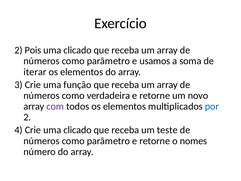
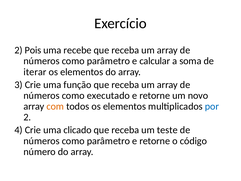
clicado: clicado -> recebe (78, 50)
usamos: usamos -> calcular (155, 61)
verdadeira: verdadeira -> executado (108, 95)
com colour: purple -> orange (55, 106)
nomes: nomes -> código (193, 141)
